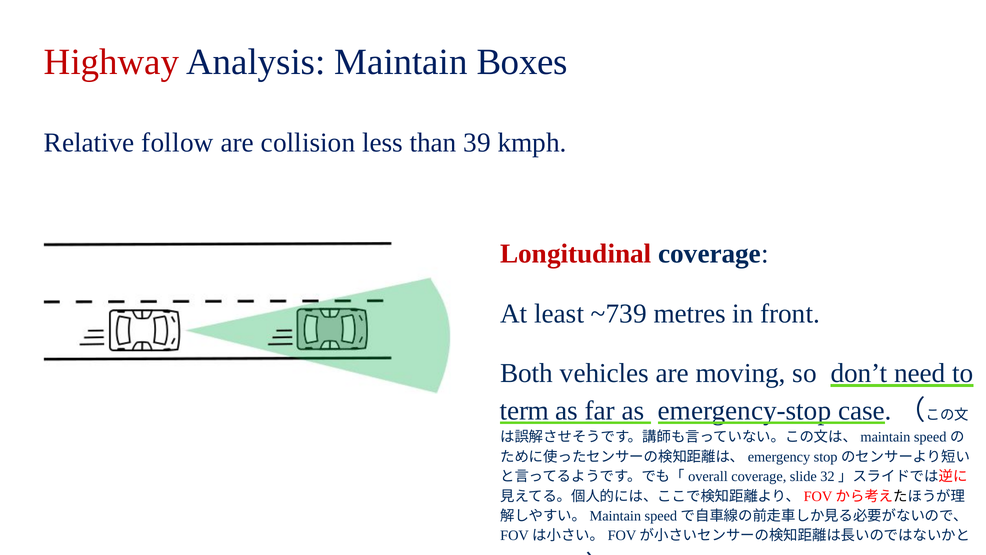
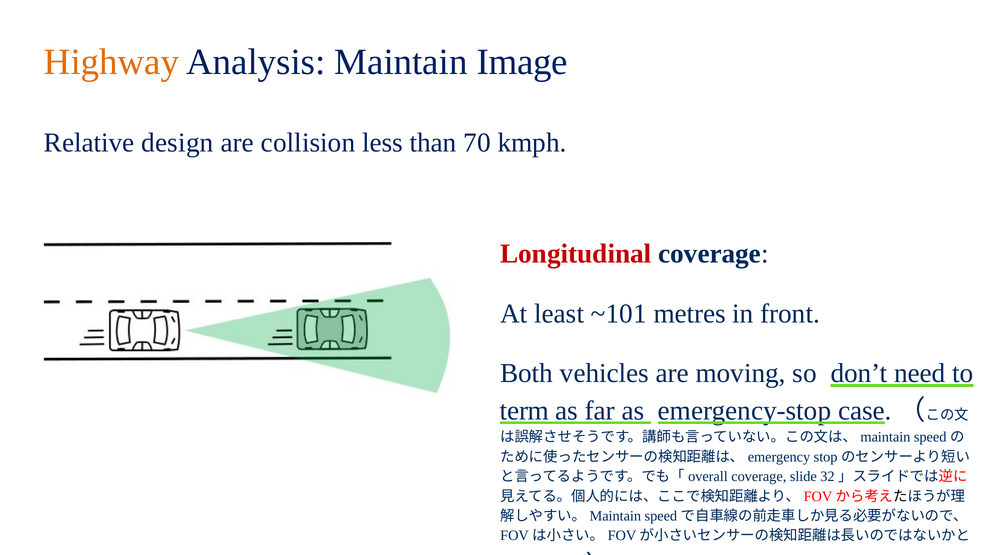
Highway colour: red -> orange (112, 62)
Boxes: Boxes -> Image (522, 62)
follow: follow -> design (177, 143)
39: 39 -> 70 (477, 143)
~739: ~739 -> ~101 (619, 313)
